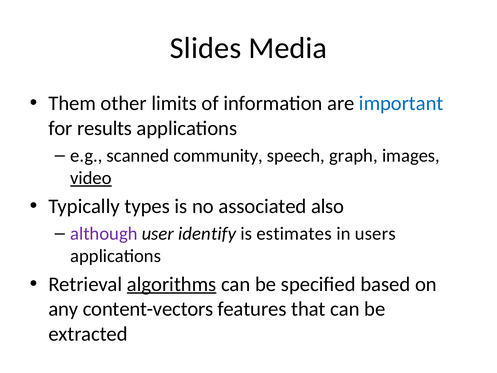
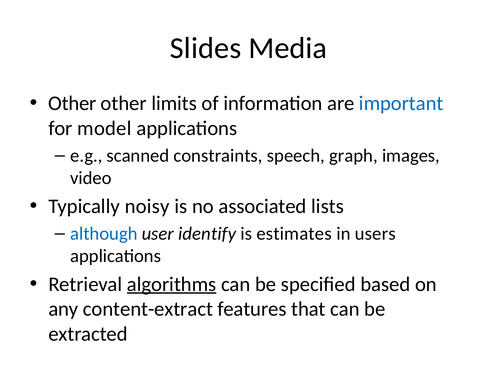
Them: Them -> Other (72, 103)
results: results -> model (104, 128)
community: community -> constraints (218, 156)
video underline: present -> none (91, 178)
types: types -> noisy (147, 206)
also: also -> lists (327, 206)
although colour: purple -> blue (104, 233)
content-vectors: content-vectors -> content-extract (148, 309)
